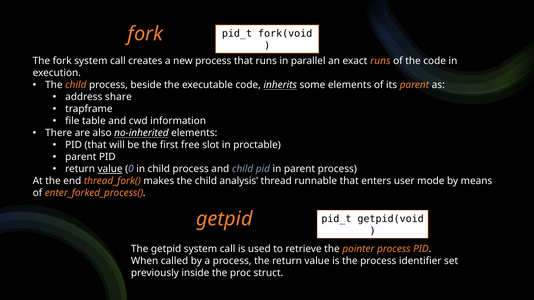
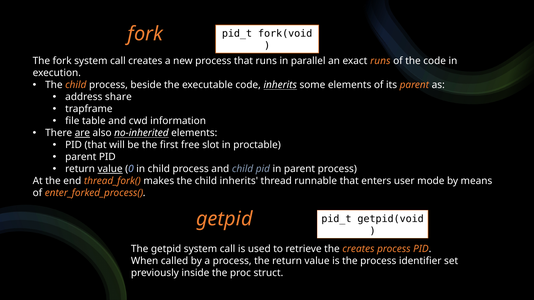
are underline: none -> present (82, 133)
child analysis: analysis -> inherits (239, 181)
the pointer: pointer -> creates (358, 249)
